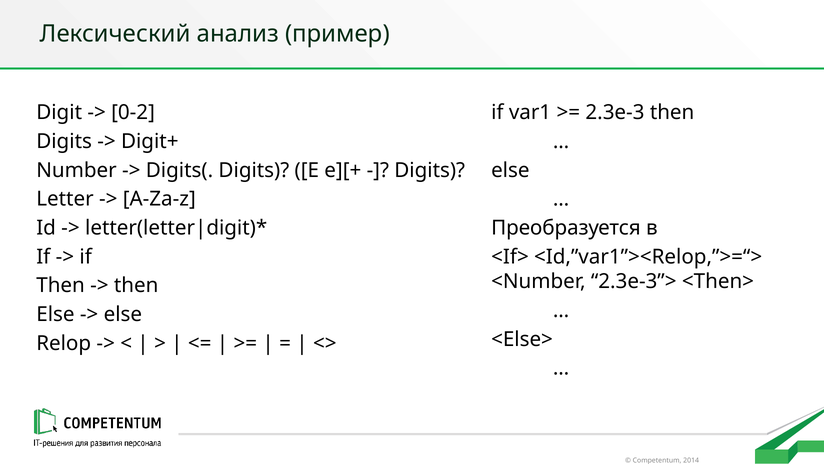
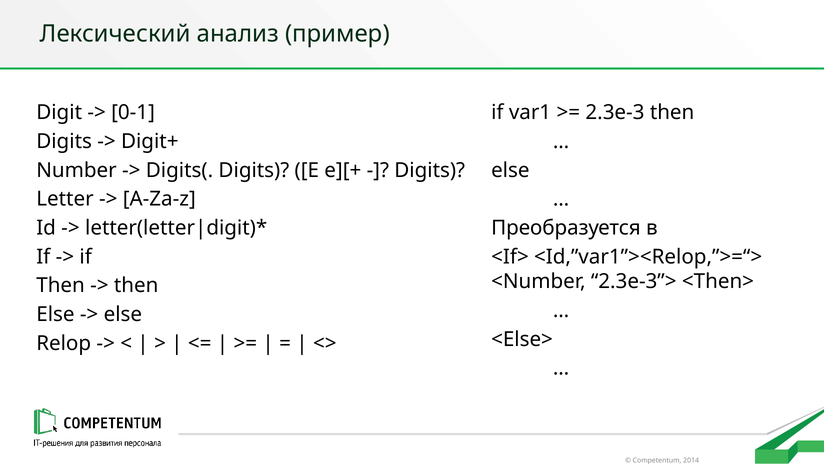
0-2: 0-2 -> 0-1 (133, 112)
